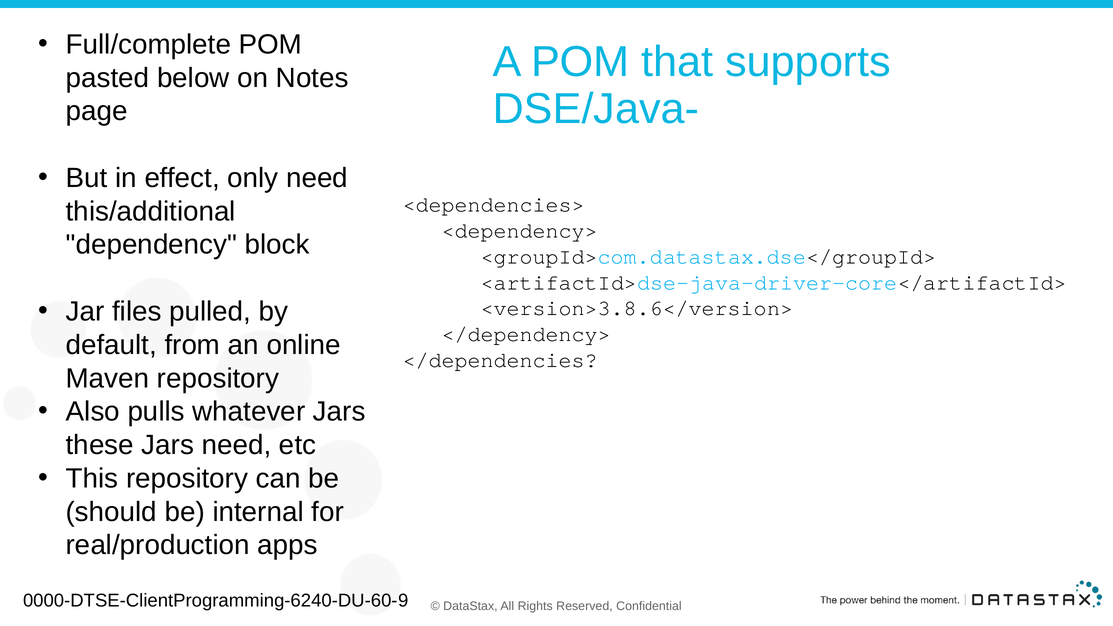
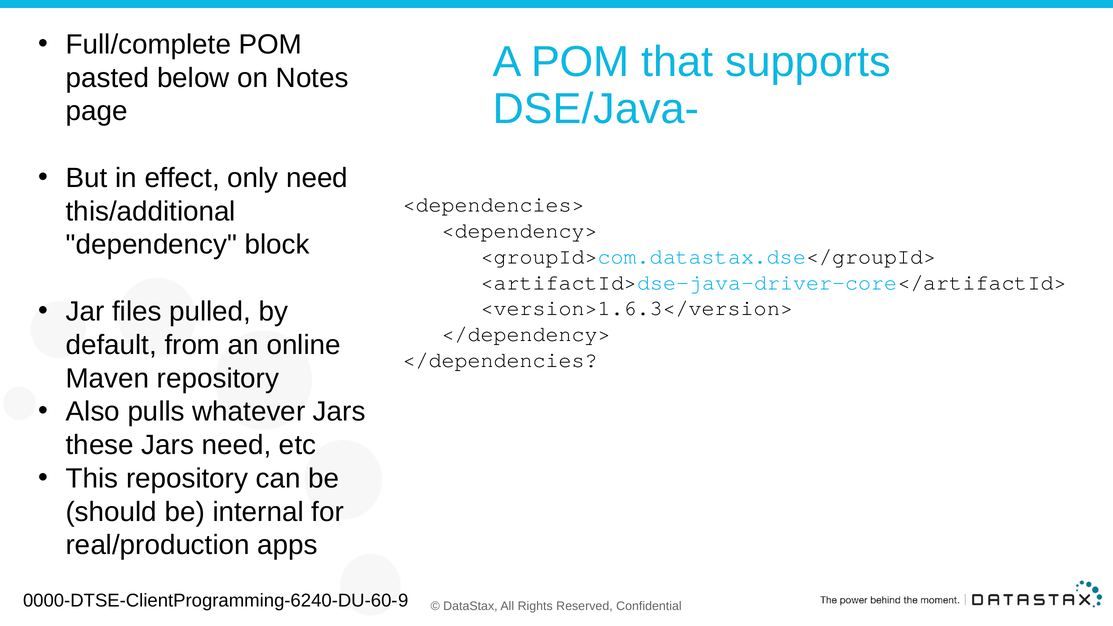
<version>3.8.6</version>: <version>3.8.6</version> -> <version>1.6.3</version> (637, 308)
